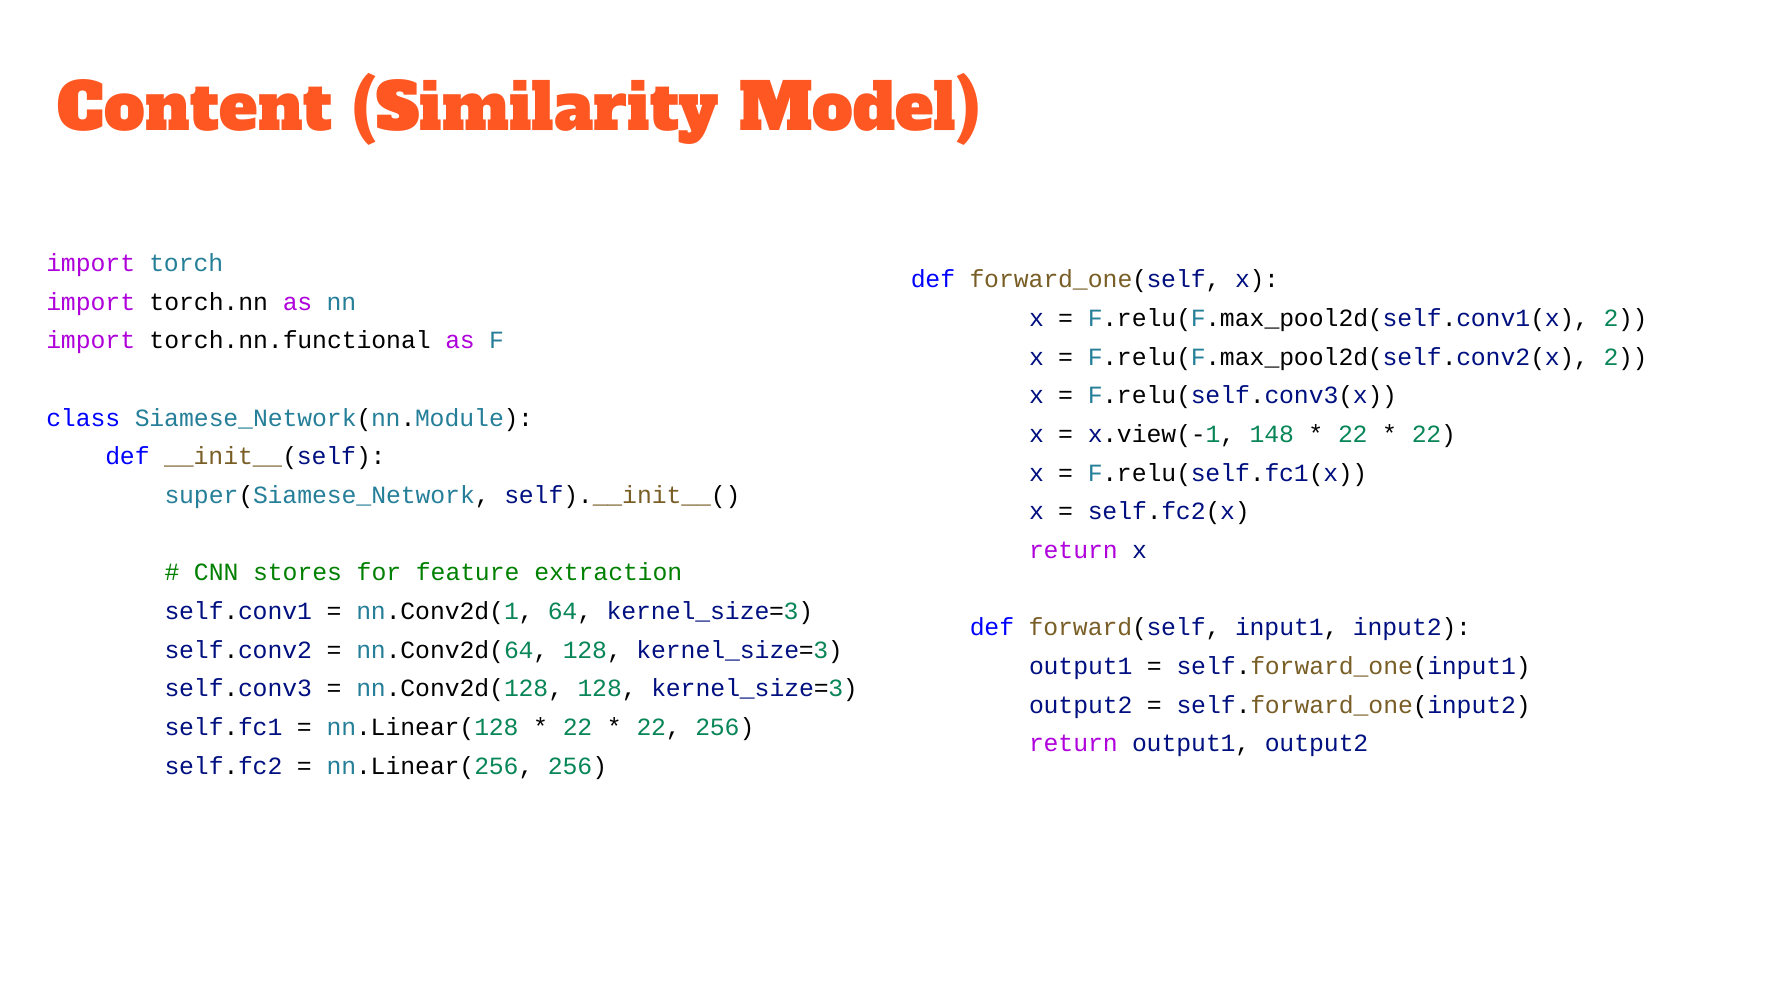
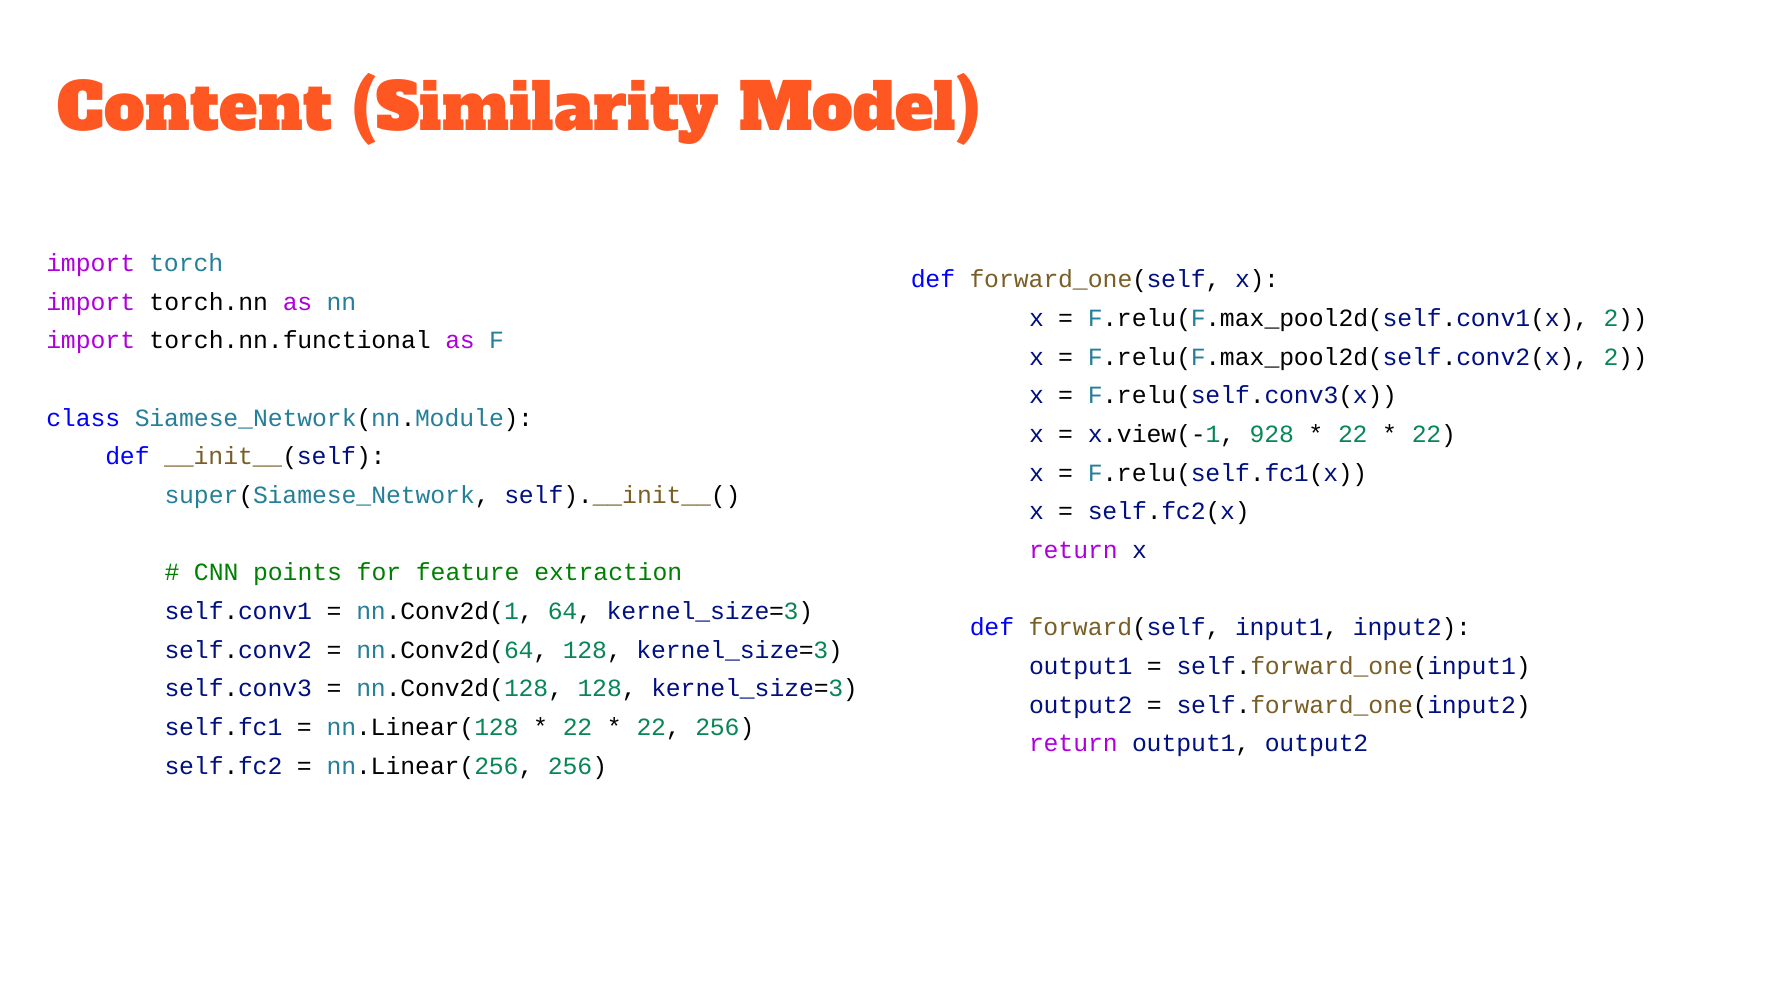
148: 148 -> 928 (1272, 434)
stores: stores -> points (298, 572)
